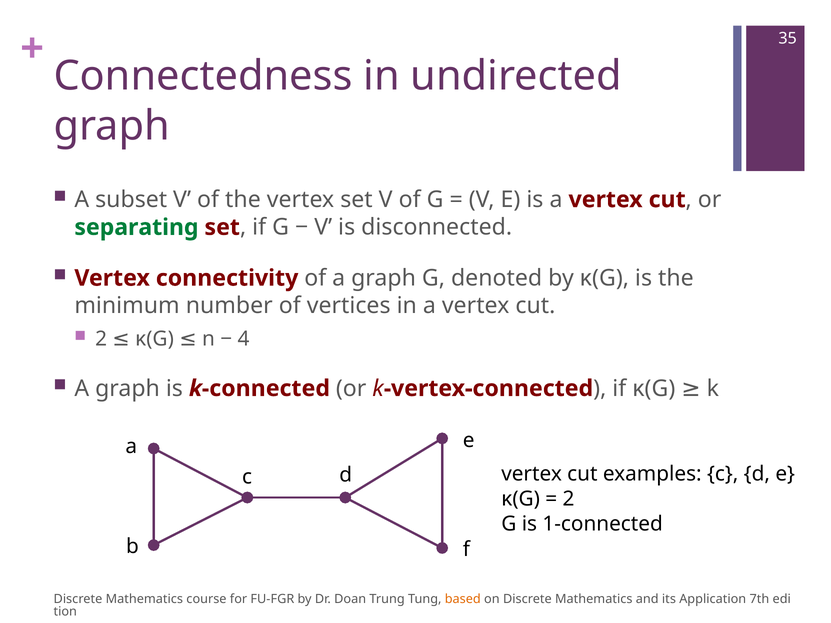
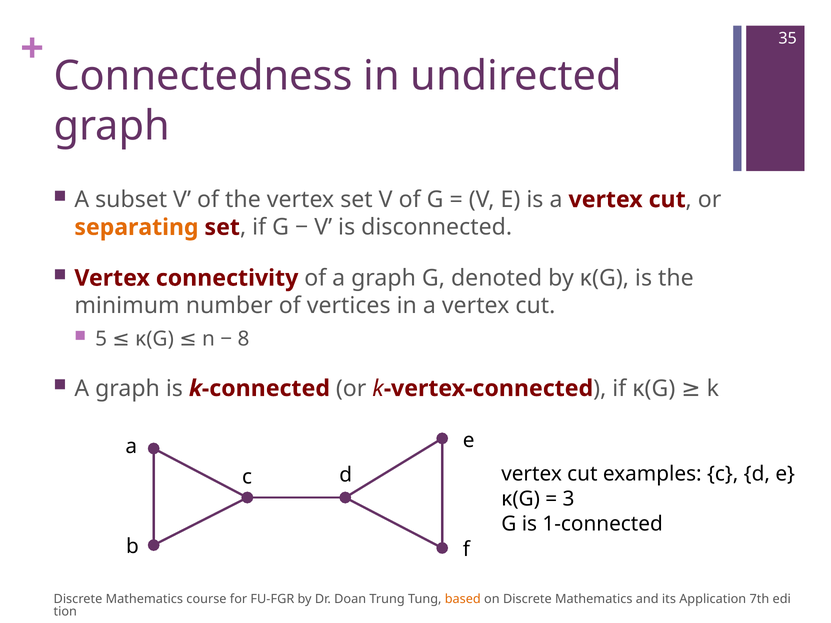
separating colour: green -> orange (136, 227)
2: 2 -> 5 (101, 339)
4: 4 -> 8 (244, 339)
2: 2 -> 3 (568, 499)
